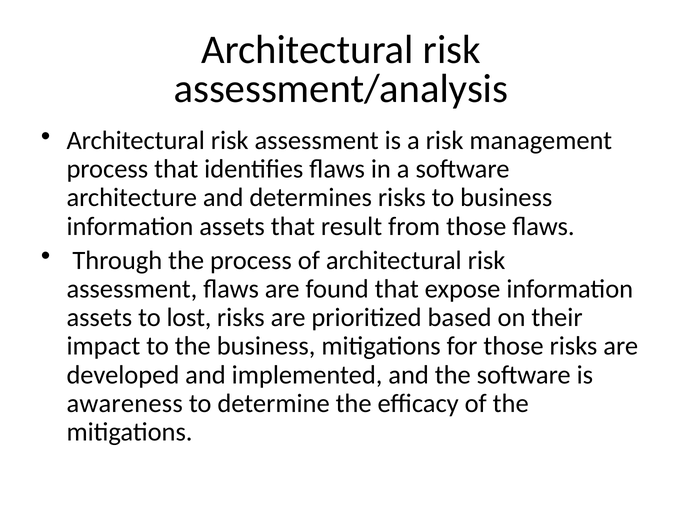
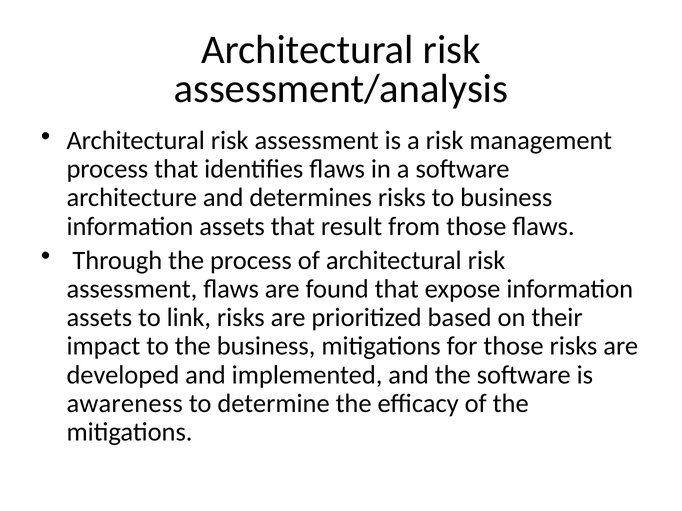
lost: lost -> link (189, 318)
